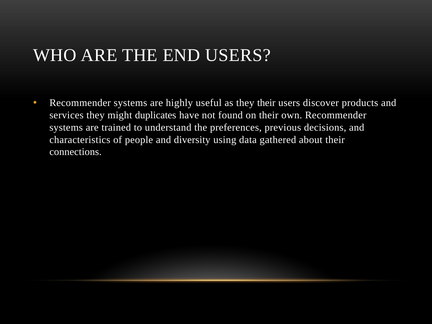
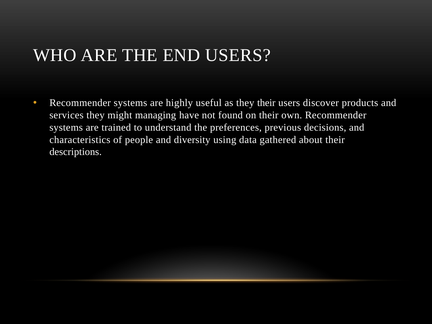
duplicates: duplicates -> managing (156, 115)
connections: connections -> descriptions (76, 152)
